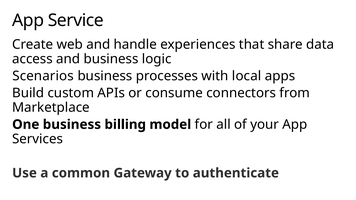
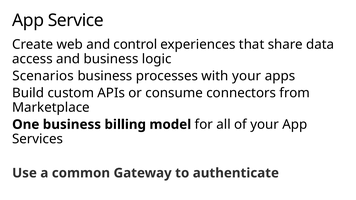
handle: handle -> control (135, 45)
with local: local -> your (247, 76)
